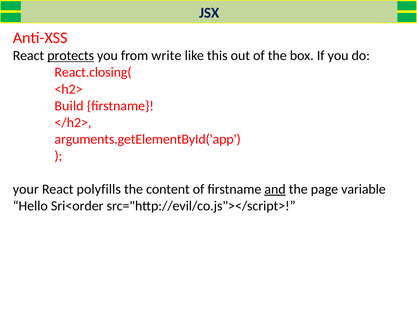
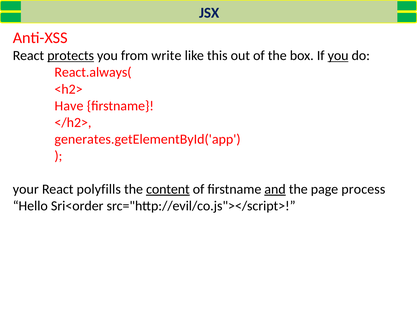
you underline: none -> present (338, 56)
React.closing(: React.closing( -> React.always( (93, 72)
Build: Build -> Have (69, 106)
arguments.getElementById('app: arguments.getElementById('app -> generates.getElementById('app (148, 139)
content underline: none -> present (168, 189)
variable: variable -> process (363, 189)
